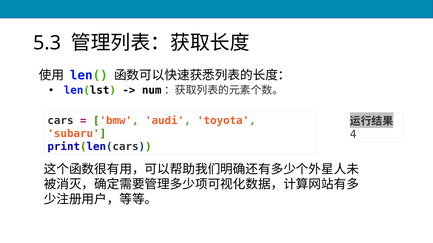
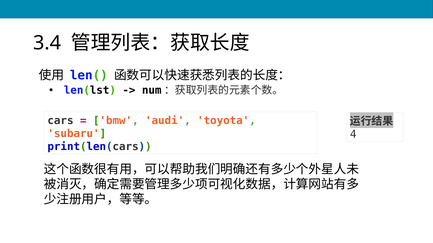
5.3: 5.3 -> 3.4 (47, 43)
